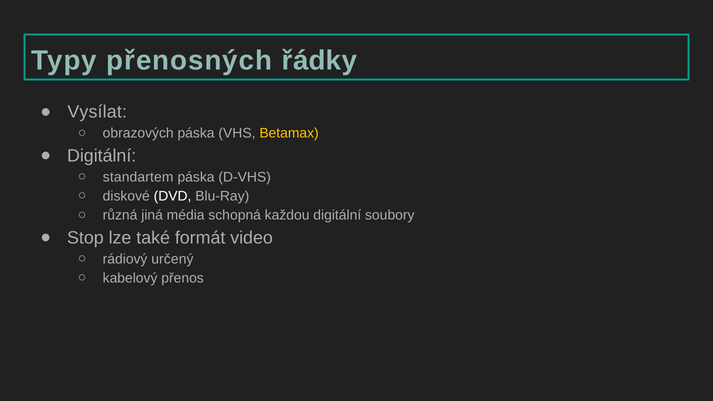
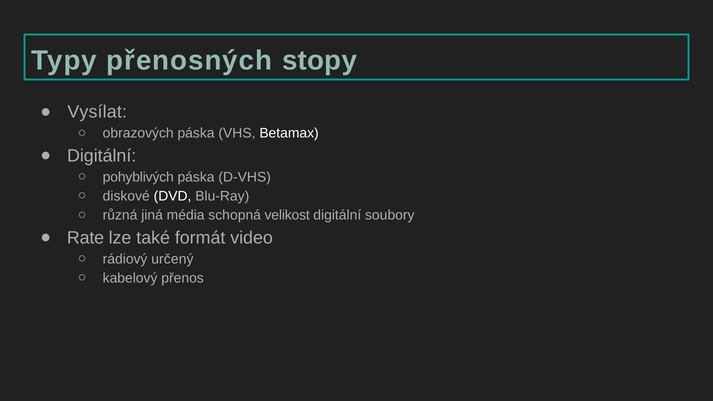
řádky: řádky -> stopy (320, 60)
Betamax colour: yellow -> white (289, 133)
standartem: standartem -> pohyblivých (138, 177)
každou: každou -> velikost (287, 215)
Stop: Stop -> Rate (86, 238)
